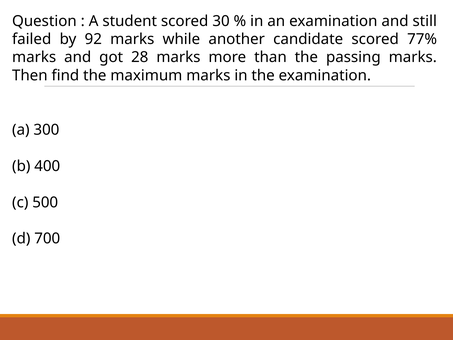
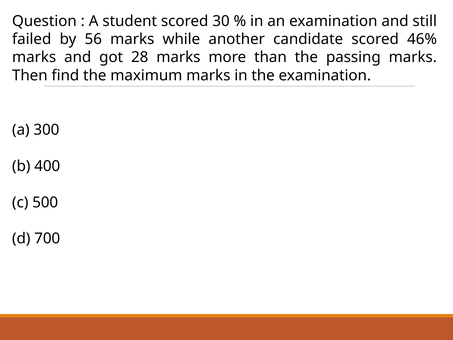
92: 92 -> 56 (93, 39)
77%: 77% -> 46% (422, 39)
